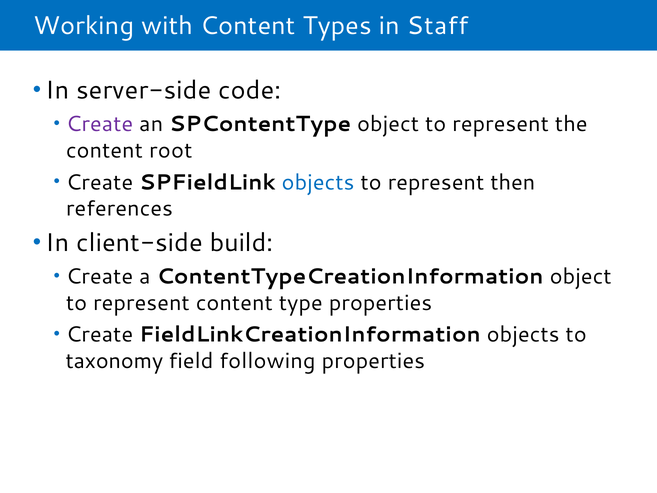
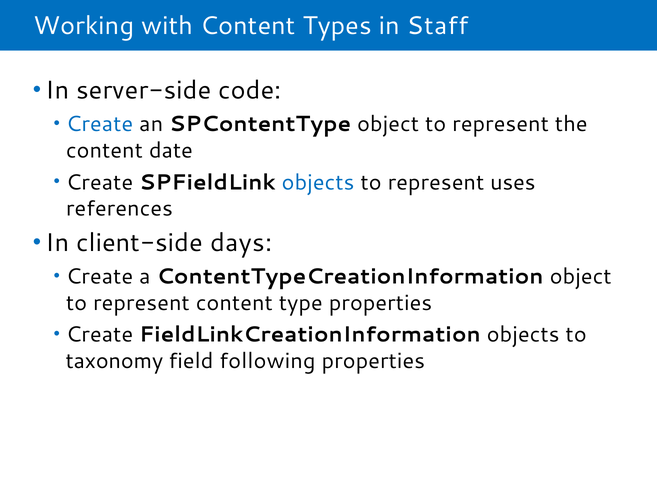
Create colour: purple -> blue (100, 124)
root: root -> date (171, 150)
then: then -> uses (513, 182)
build: build -> days (241, 243)
